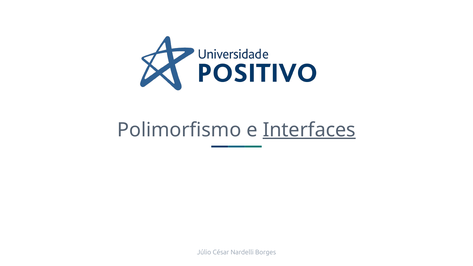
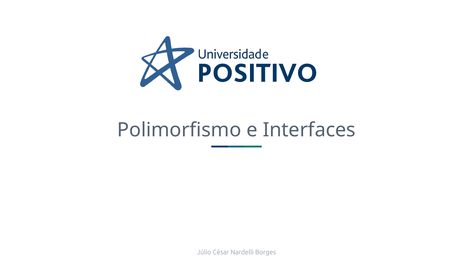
Interfaces underline: present -> none (309, 130)
